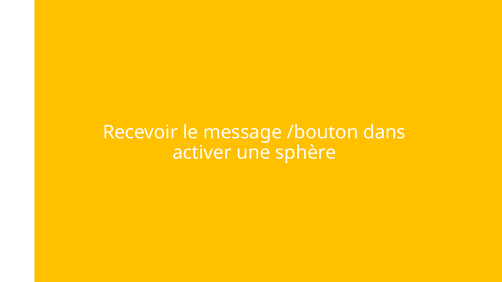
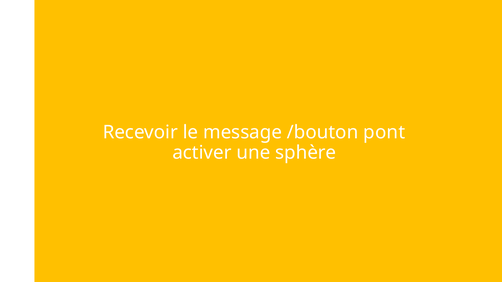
dans: dans -> pont (384, 132)
